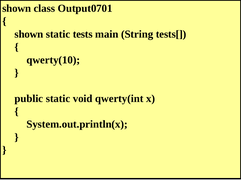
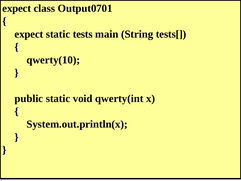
shown: shown -> expect (17, 8)
shown: shown -> expect (29, 34)
